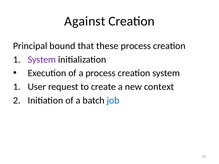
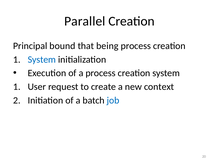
Against: Against -> Parallel (85, 21)
these: these -> being (107, 46)
System colour: purple -> blue (42, 60)
